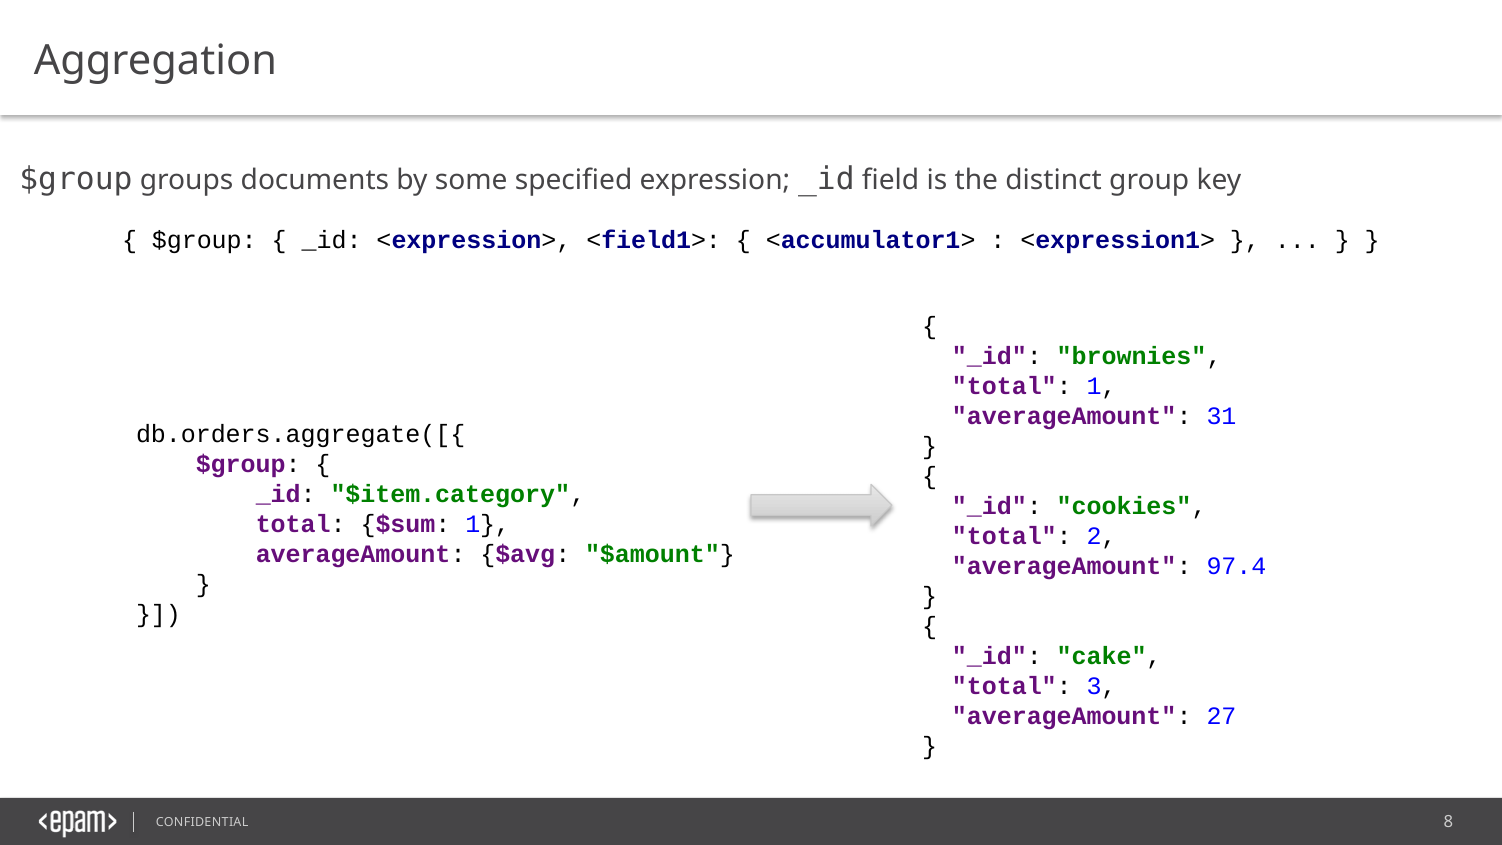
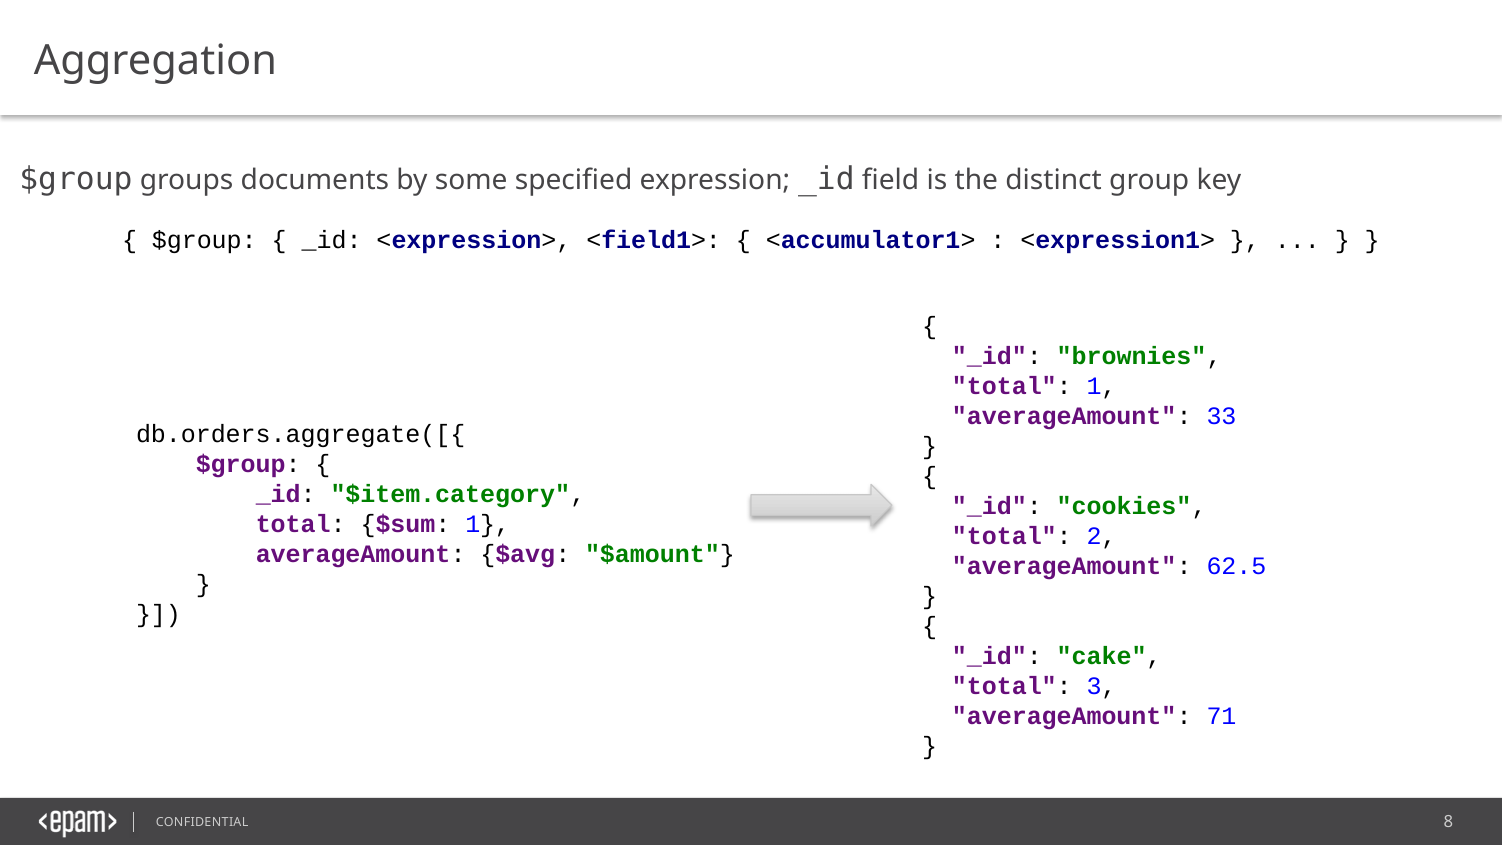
31: 31 -> 33 (1221, 416)
97.4: 97.4 -> 62.5 (1236, 566)
27: 27 -> 71 (1221, 716)
